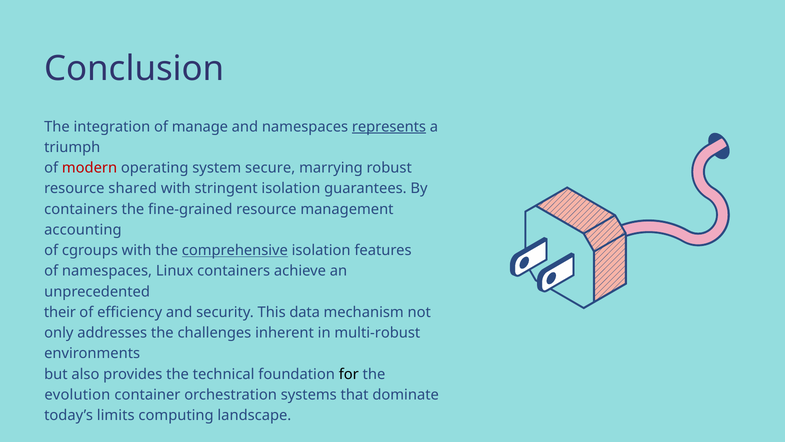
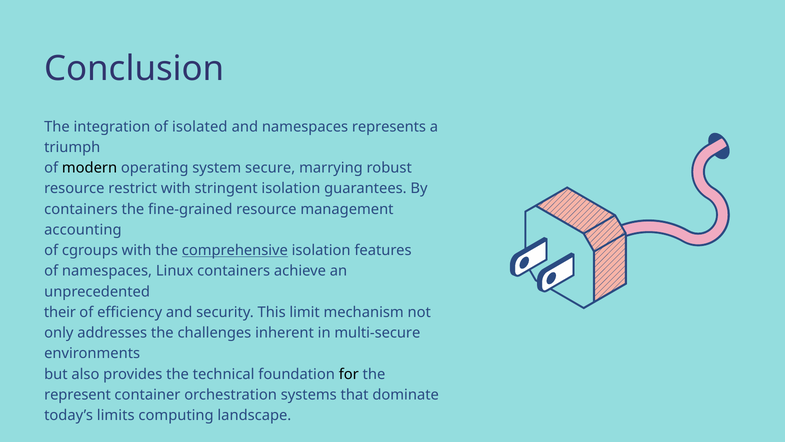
manage: manage -> isolated (200, 127)
represents underline: present -> none (389, 127)
modern colour: red -> black (90, 168)
shared: shared -> restrict (133, 188)
data: data -> limit (305, 312)
multi-robust: multi-robust -> multi-secure (377, 333)
evolution: evolution -> represent (78, 395)
